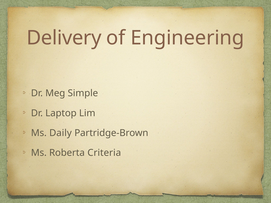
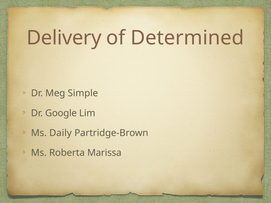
Engineering: Engineering -> Determined (187, 38)
Laptop: Laptop -> Google (61, 113)
Criteria: Criteria -> Marissa (104, 153)
